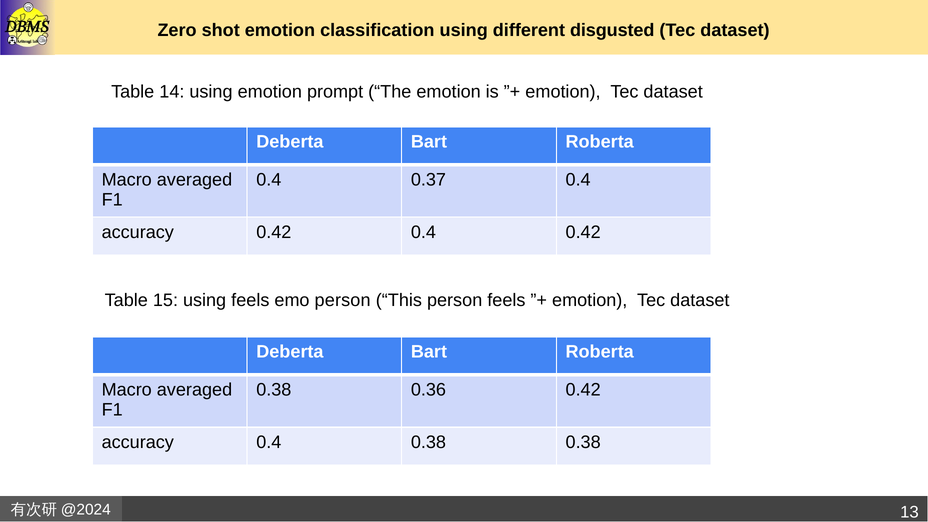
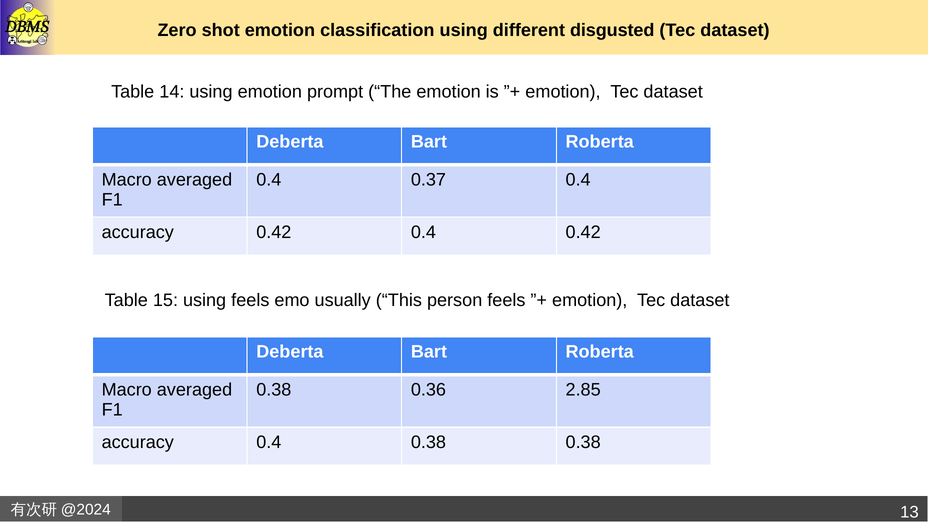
emo person: person -> usually (343, 301)
0.36 0.42: 0.42 -> 2.85 (583, 390)
